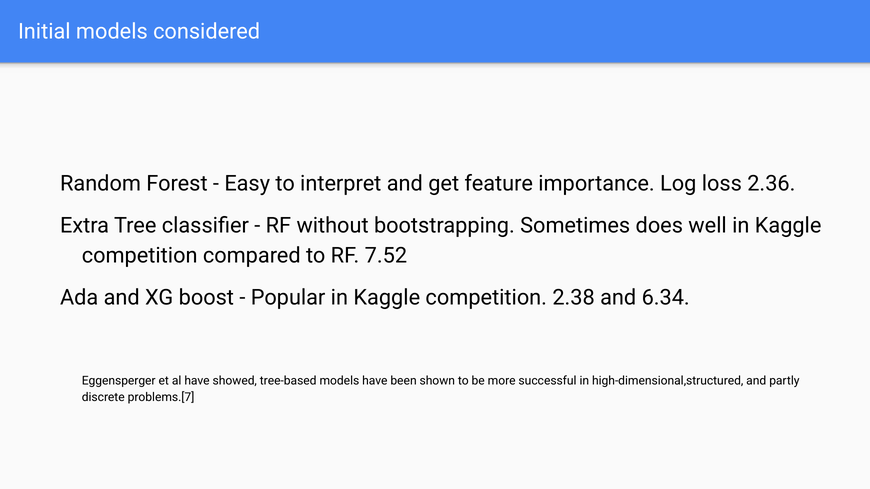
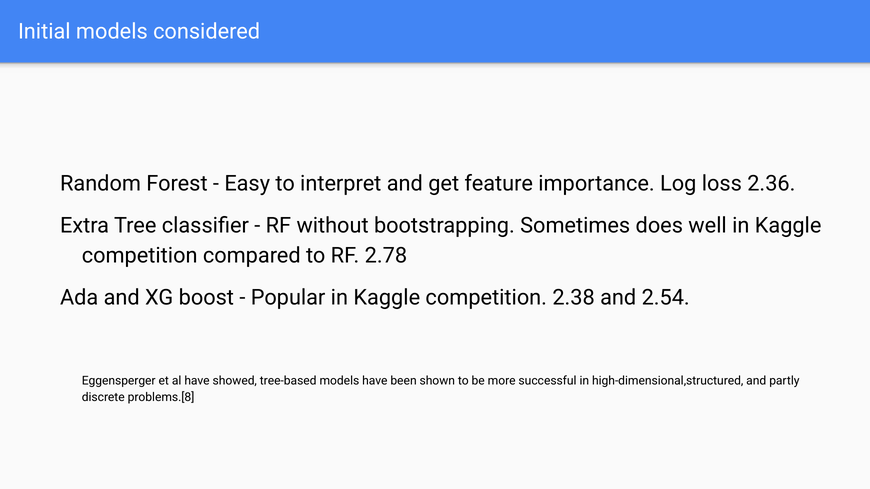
7.52: 7.52 -> 2.78 (386, 256)
6.34: 6.34 -> 2.54 (666, 298)
problems.[7: problems.[7 -> problems.[8 (161, 398)
